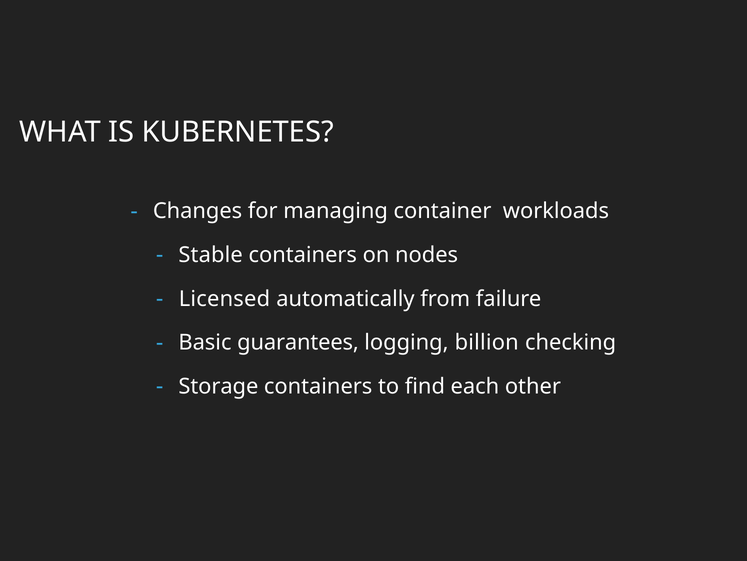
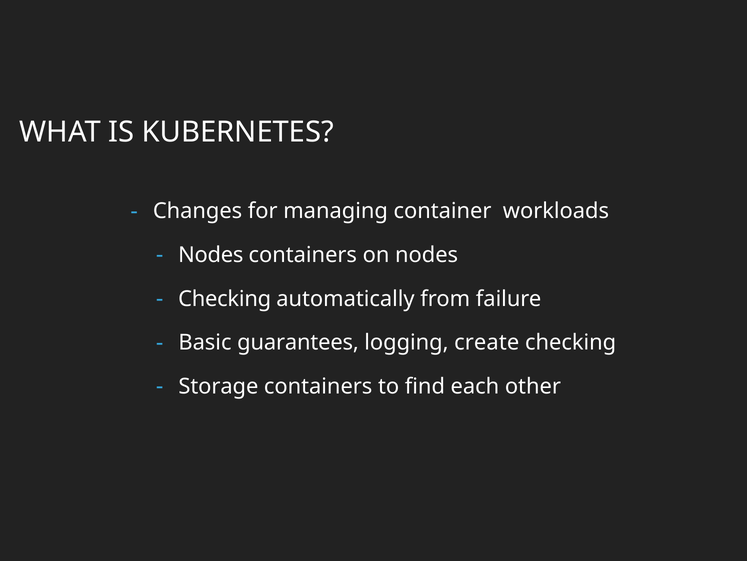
Stable: Stable -> Nodes (211, 255)
Licensed: Licensed -> Checking (225, 298)
billion: billion -> create (487, 342)
